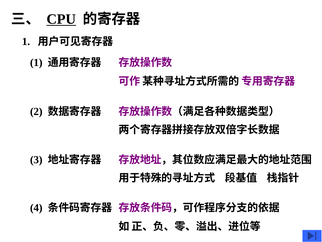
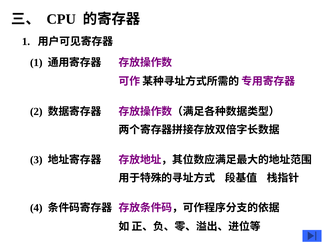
CPU underline: present -> none (61, 19)
